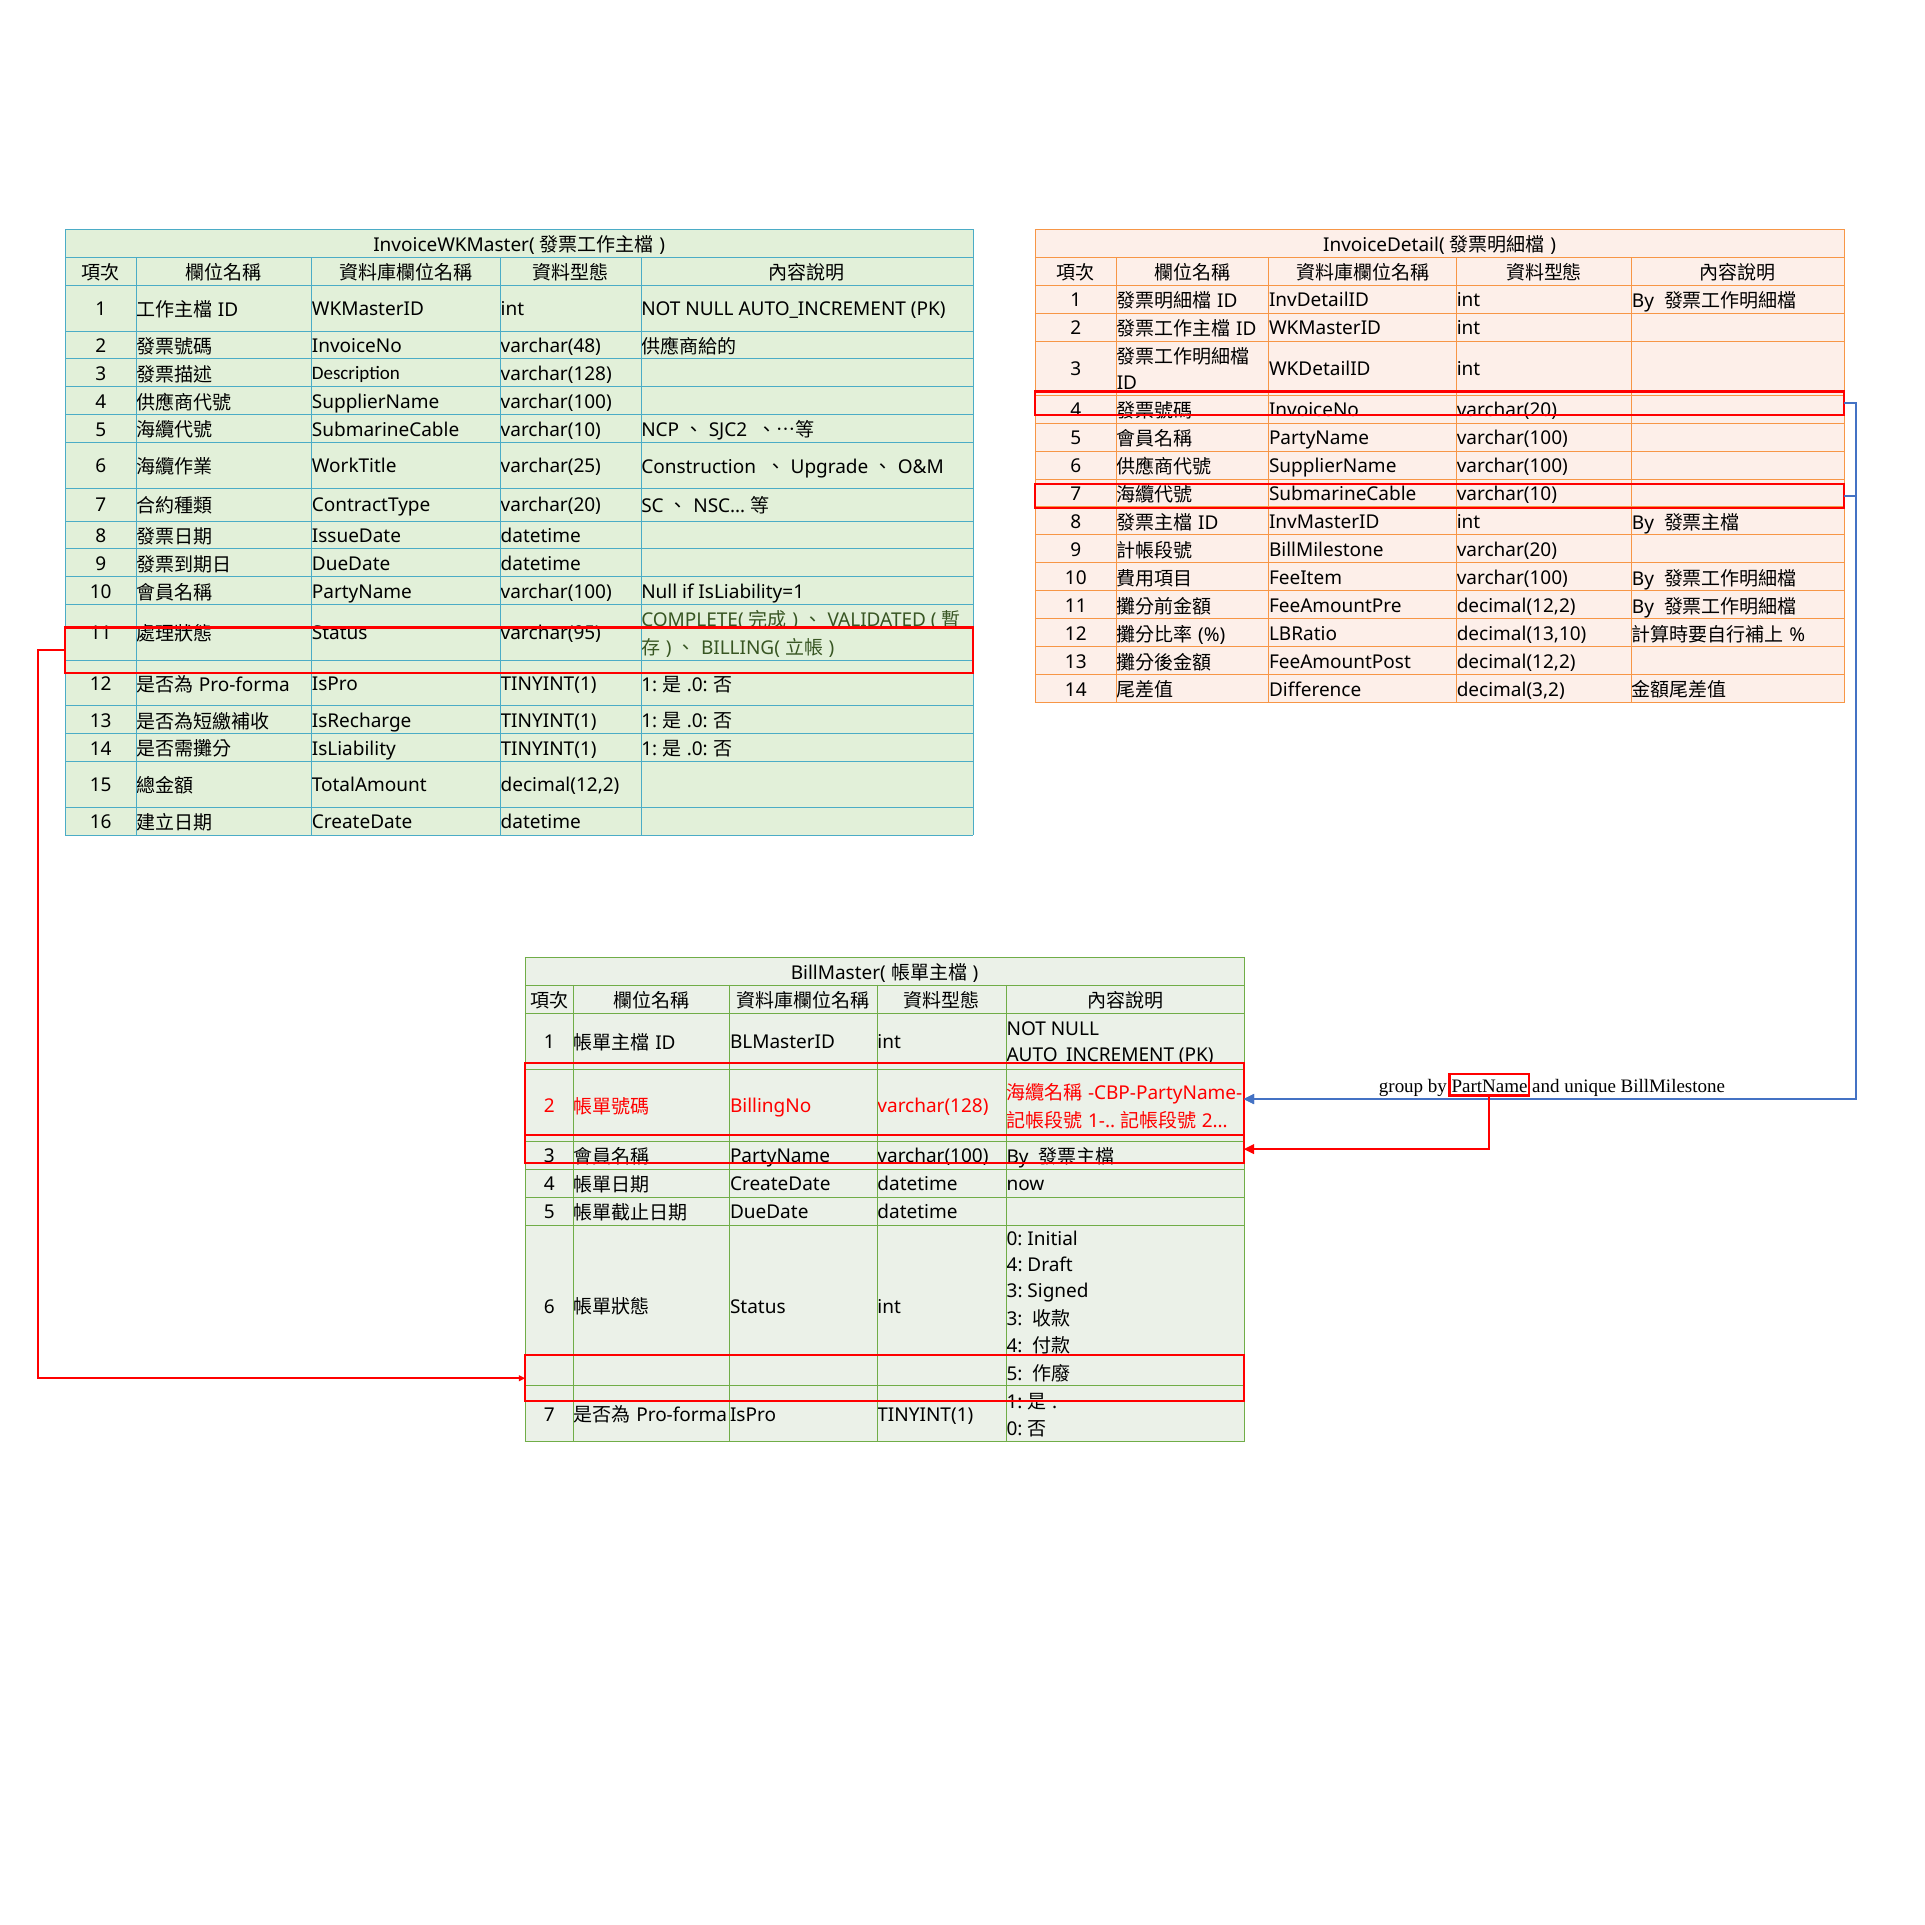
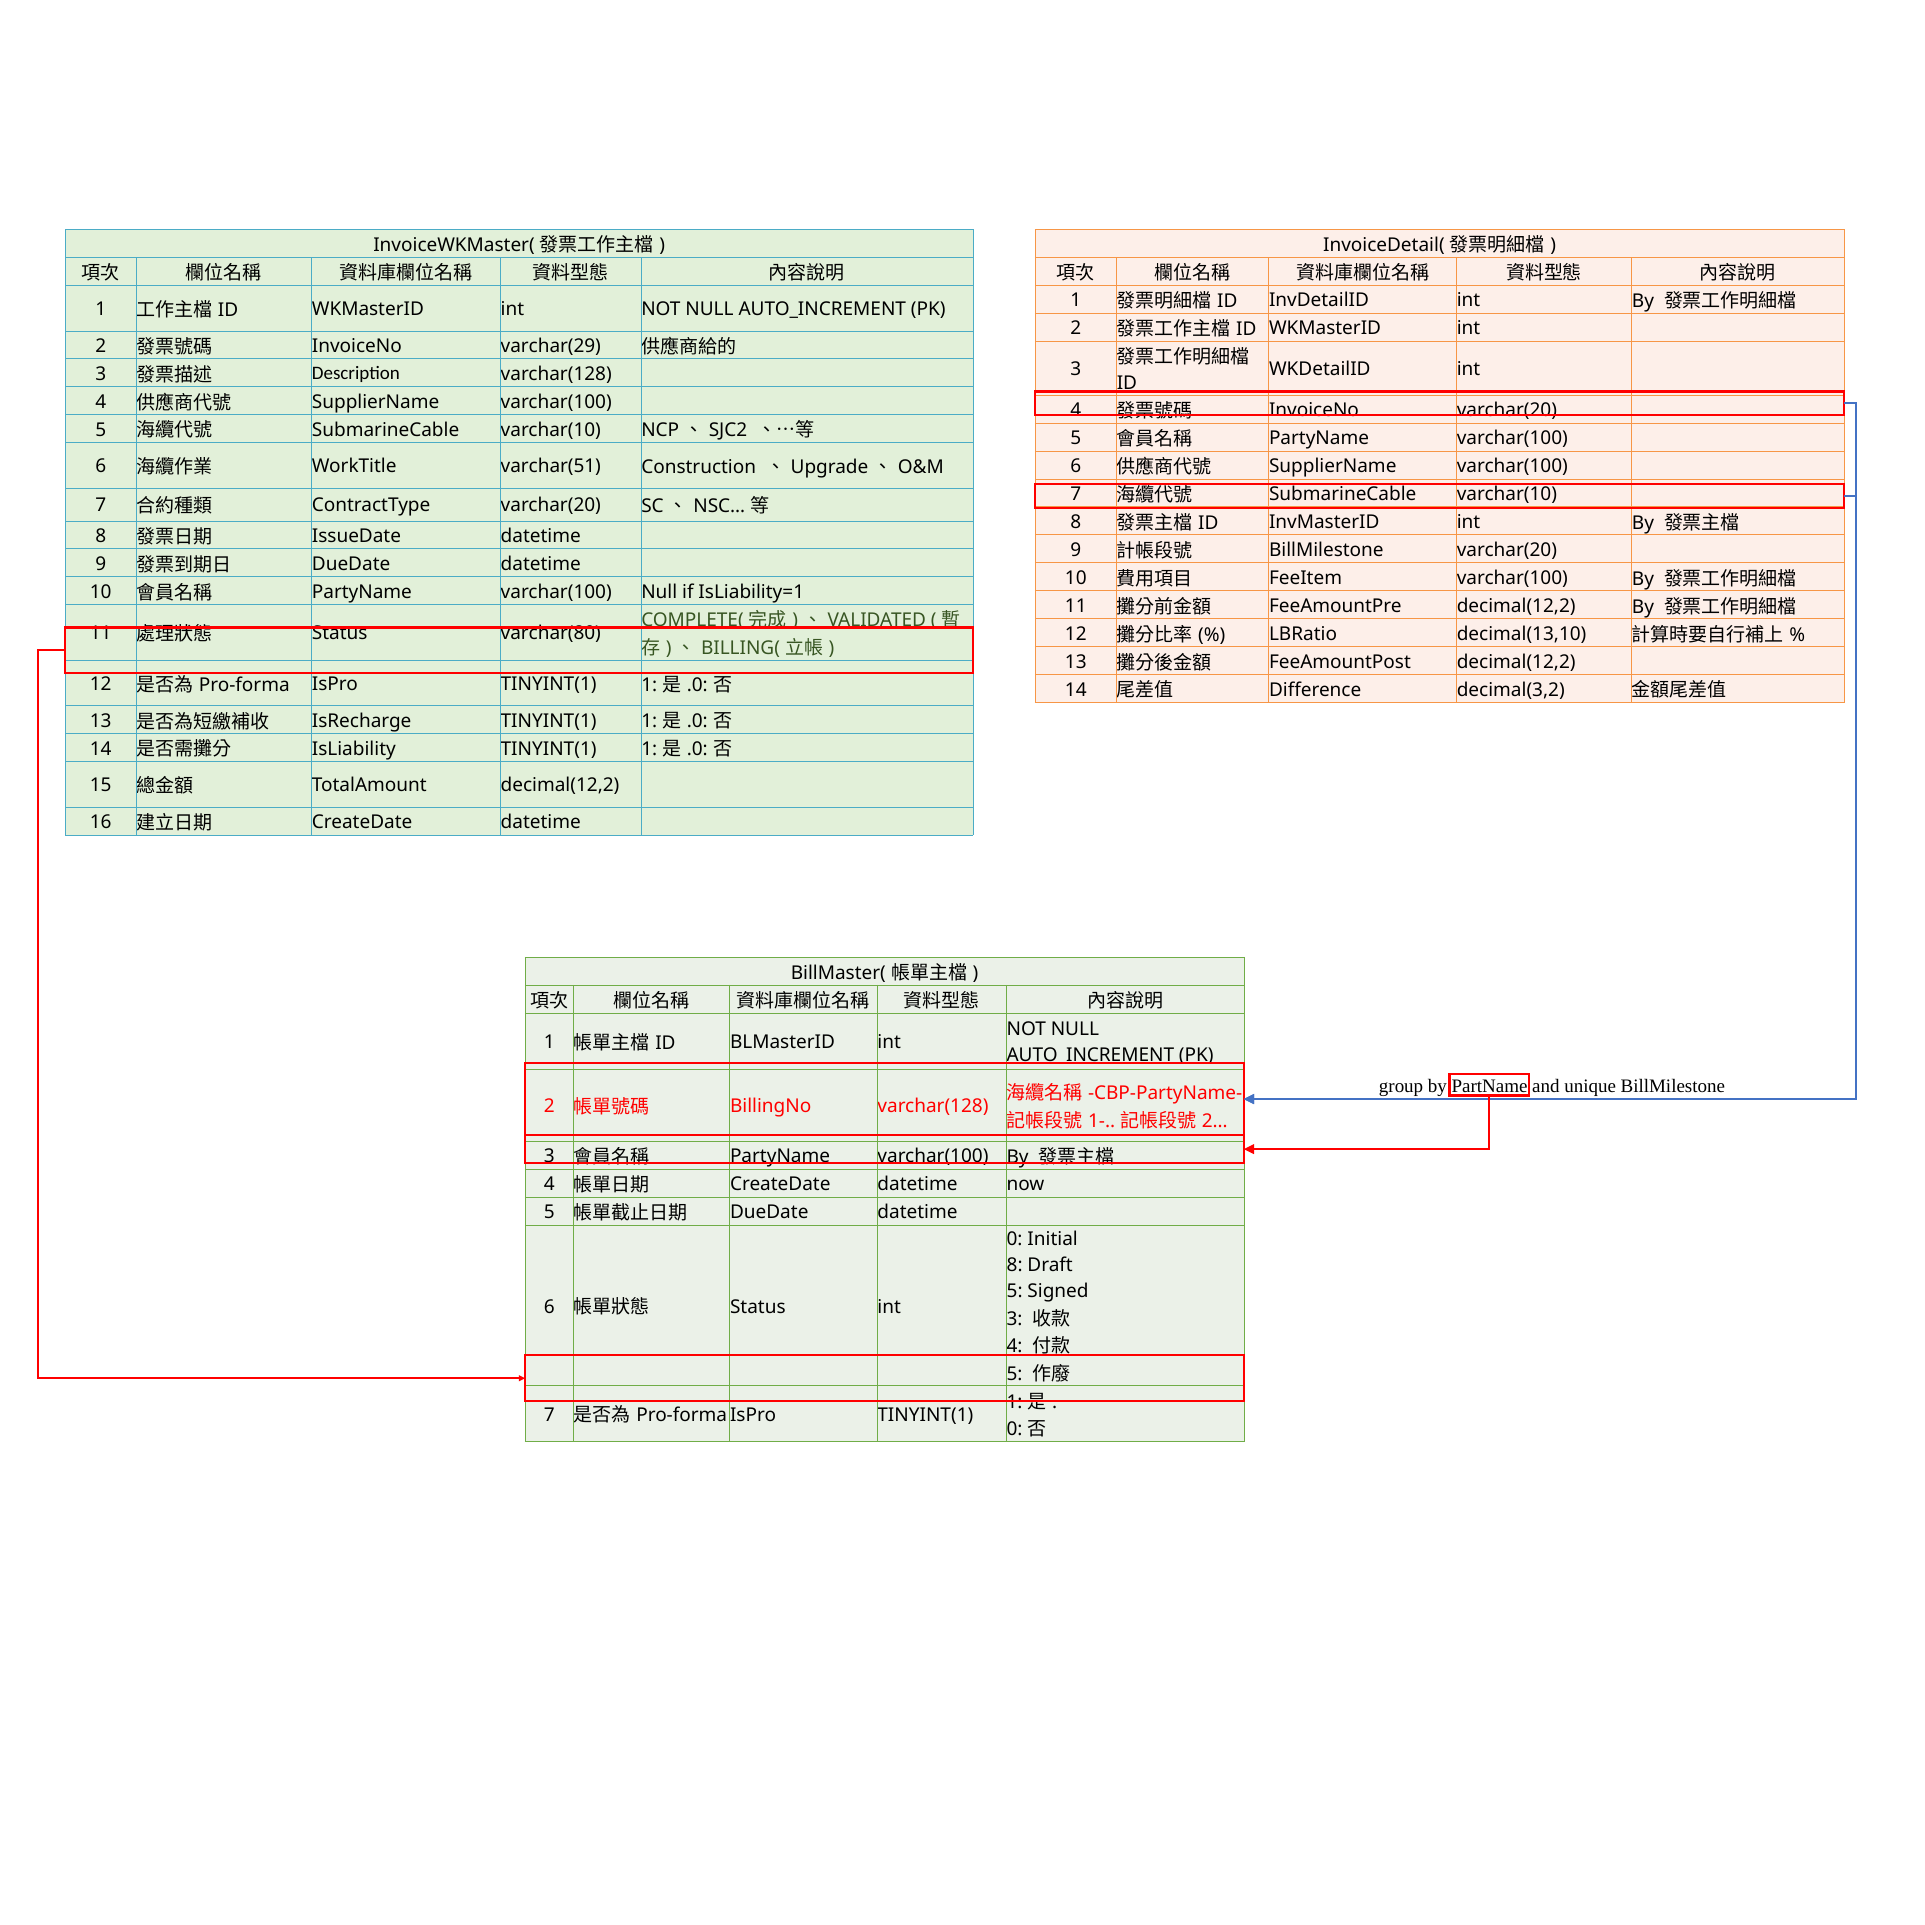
varchar(48: varchar(48 -> varchar(29 (551, 346)
varchar(25: varchar(25 -> varchar(51 (551, 467)
varchar(95: varchar(95 -> varchar(80 (551, 634)
4: 4 -> 8 (1015, 1265)
3: 3 -> 5 (1015, 1291)
